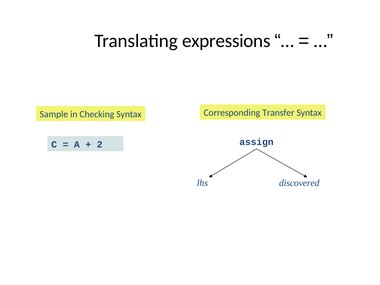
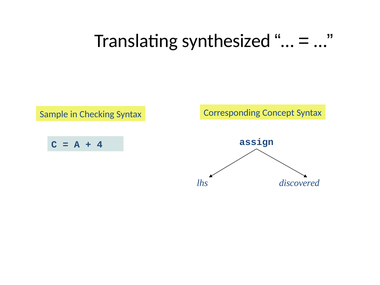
expressions: expressions -> synthesized (226, 41)
Transfer: Transfer -> Concept (278, 113)
2: 2 -> 4 (100, 144)
